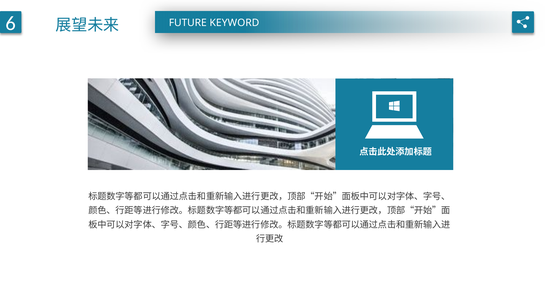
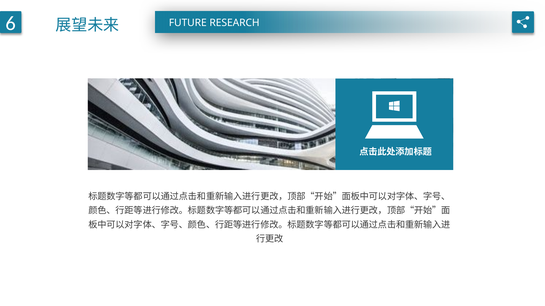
KEYWORD: KEYWORD -> RESEARCH (234, 23)
